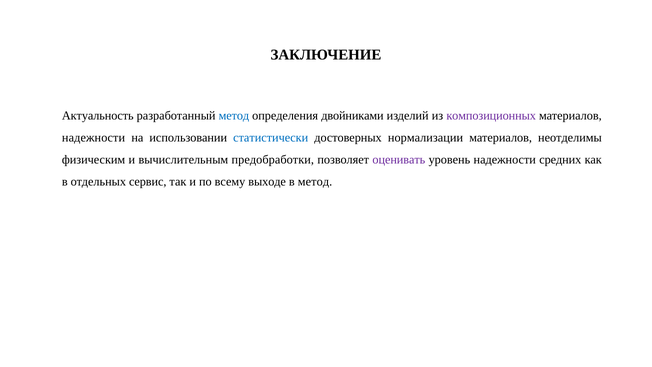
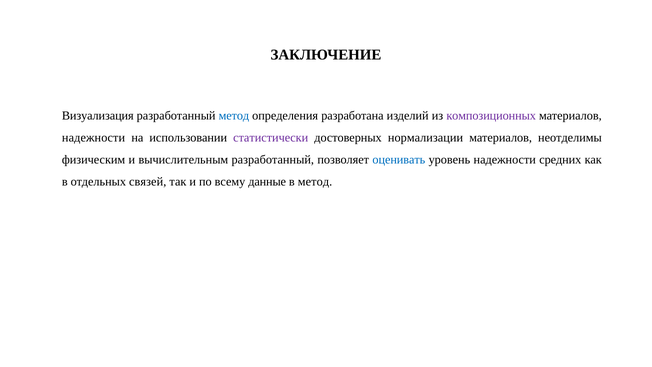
Актуальность: Актуальность -> Визуализация (98, 116)
двойниками: двойниками -> разработана (352, 116)
статистически colour: blue -> purple (271, 138)
вычислительным предобработки: предобработки -> разработанный (273, 160)
оценивать colour: purple -> blue (399, 160)
сервис: сервис -> связей (148, 182)
выходе: выходе -> данные (267, 182)
